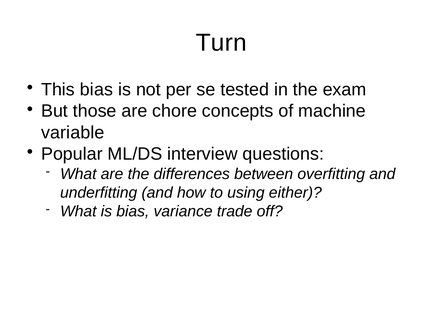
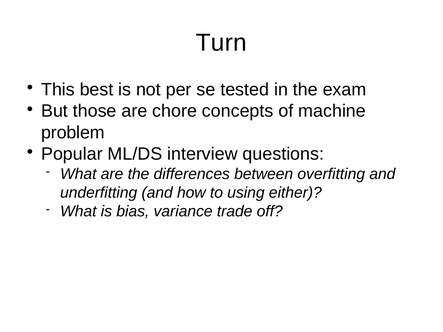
This bias: bias -> best (97, 90)
variable: variable -> problem (73, 133)
